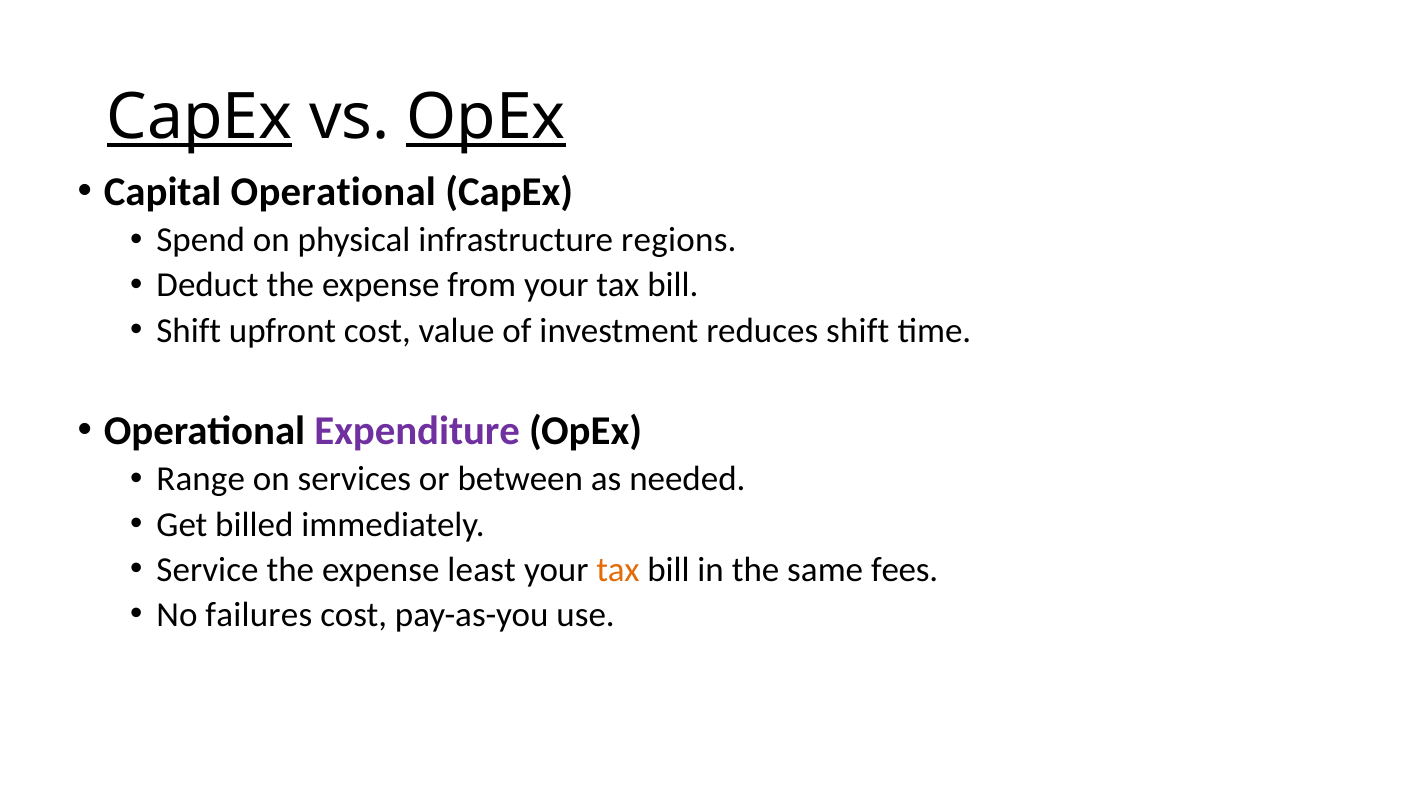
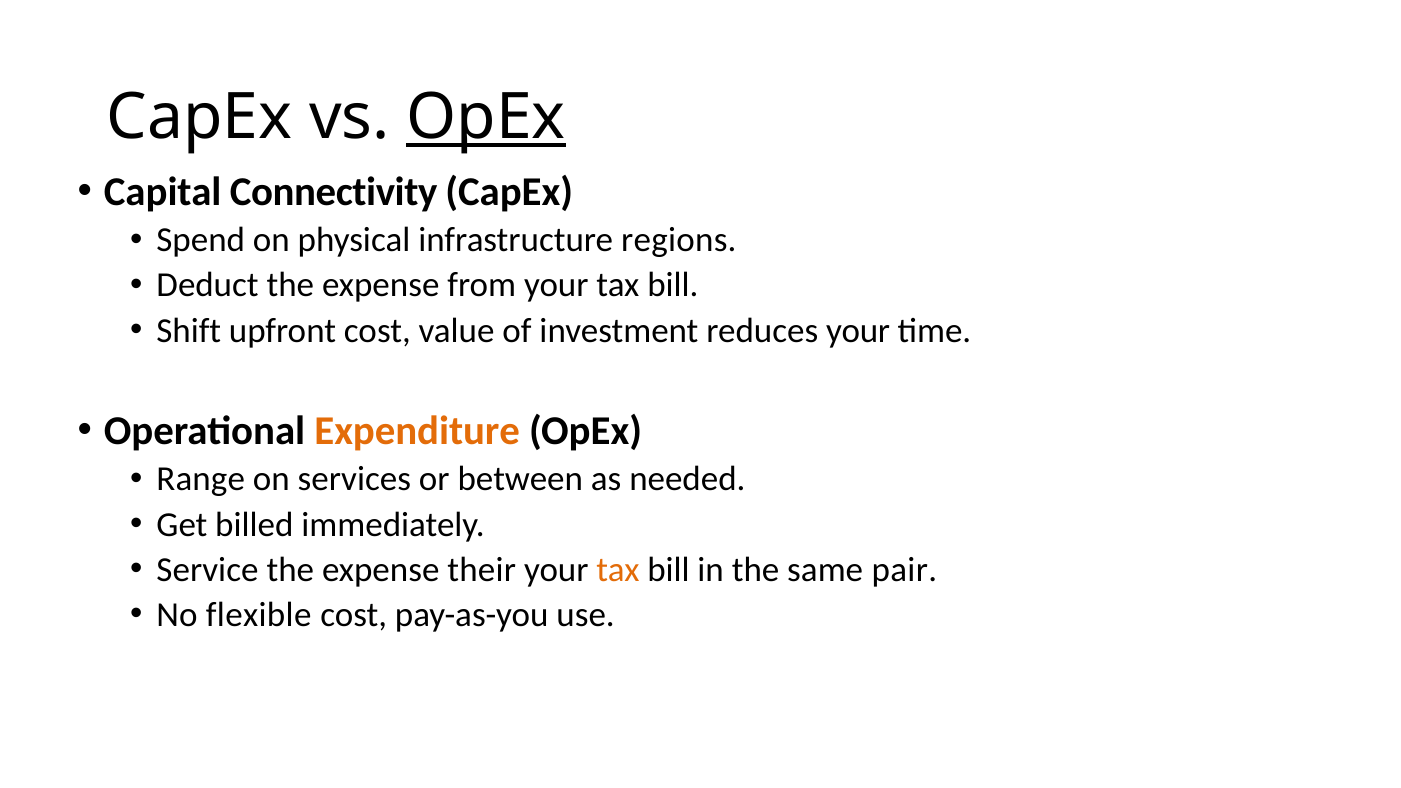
CapEx underline: present -> none (200, 118)
Capital Operational: Operational -> Connectivity (334, 192)
reduces shift: shift -> your (858, 331)
Expenditure colour: purple -> orange (417, 431)
least: least -> their (482, 570)
fees: fees -> pair (904, 570)
failures: failures -> flexible (259, 615)
